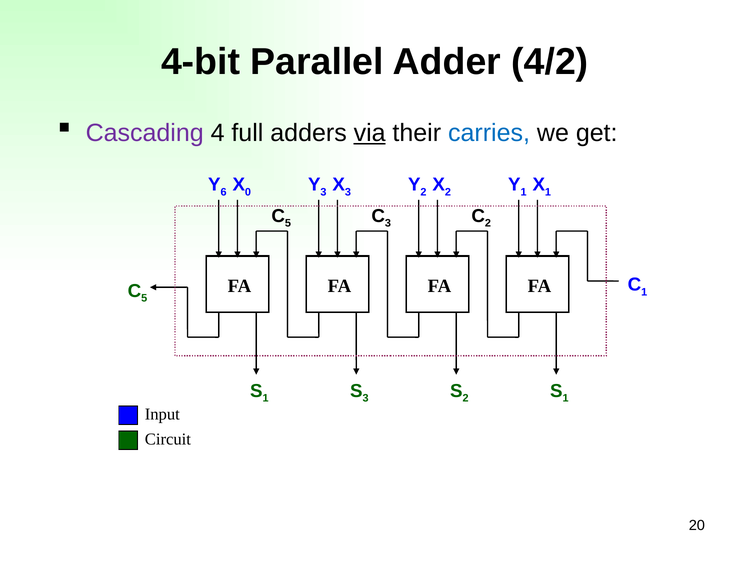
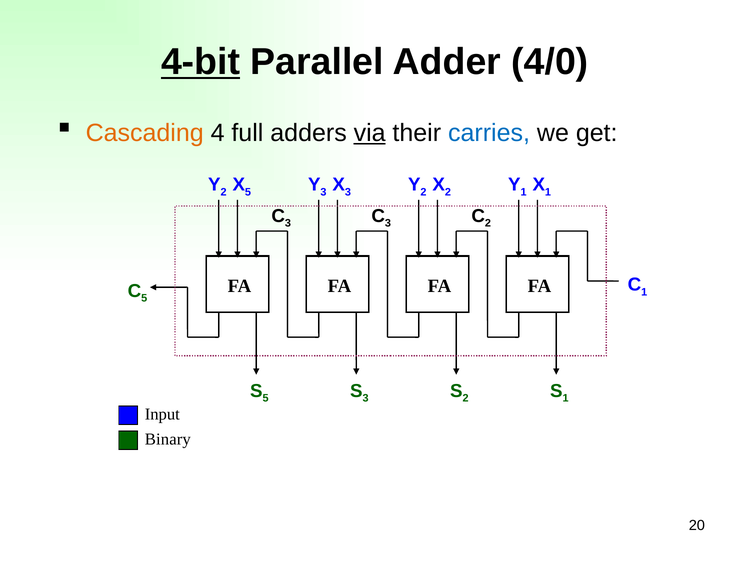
4-bit underline: none -> present (201, 62)
4/2: 4/2 -> 4/0 (550, 62)
Cascading colour: purple -> orange (145, 133)
6: 6 -> 2 (224, 192)
0: 0 -> 5 (248, 192)
5: 5 -> 3 (288, 223)
1: 1 -> 5 (266, 399)
Circuit: Circuit -> Binary (168, 440)
